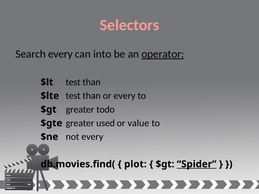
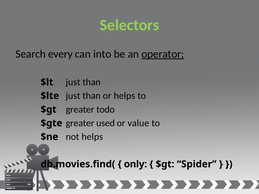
Selectors colour: pink -> light green (129, 25)
$lt test: test -> just (73, 82)
$lte test: test -> just (73, 96)
or every: every -> helps (124, 96)
not every: every -> helps (92, 137)
plot: plot -> only (135, 164)
Spider underline: present -> none (197, 164)
